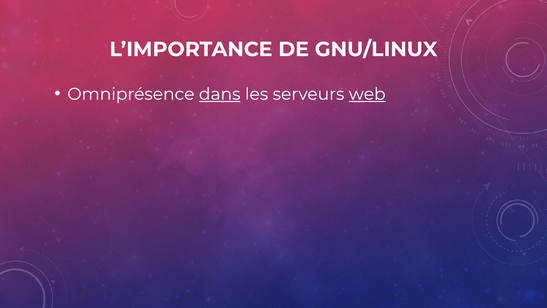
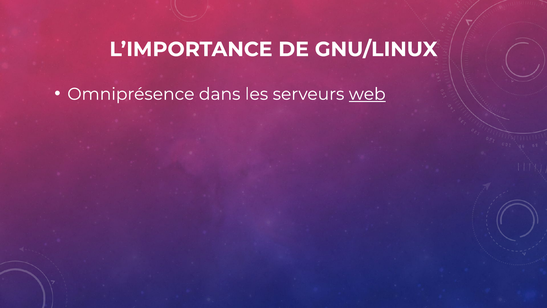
dans underline: present -> none (220, 94)
